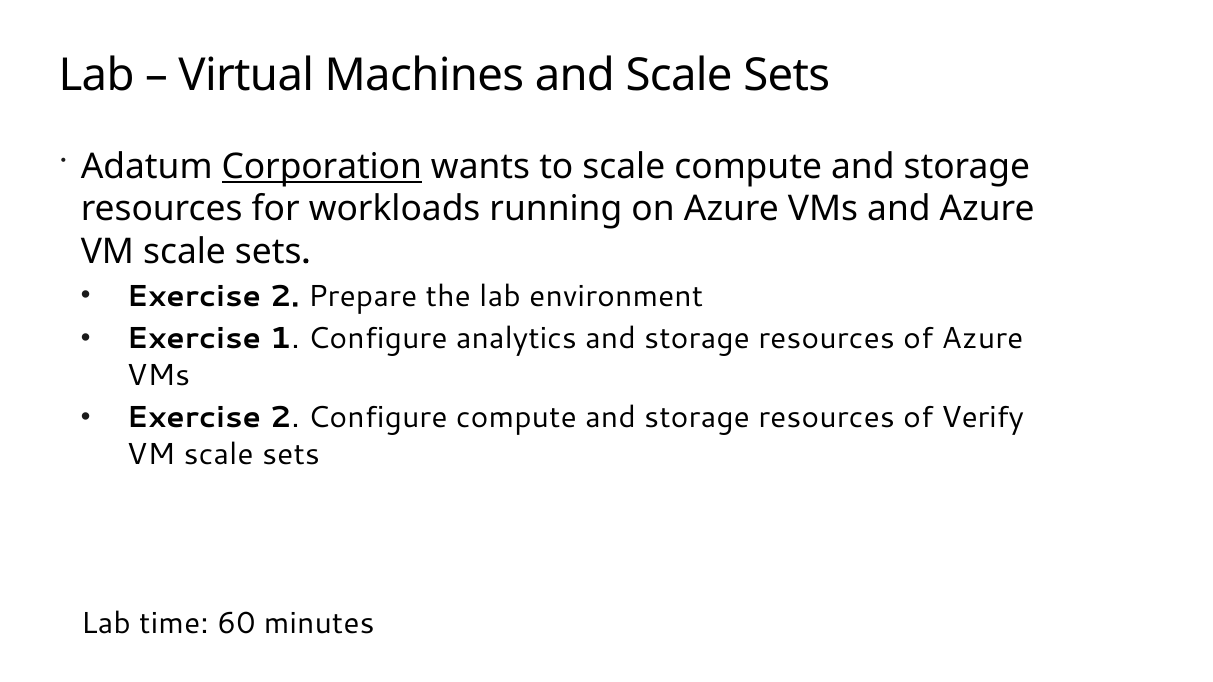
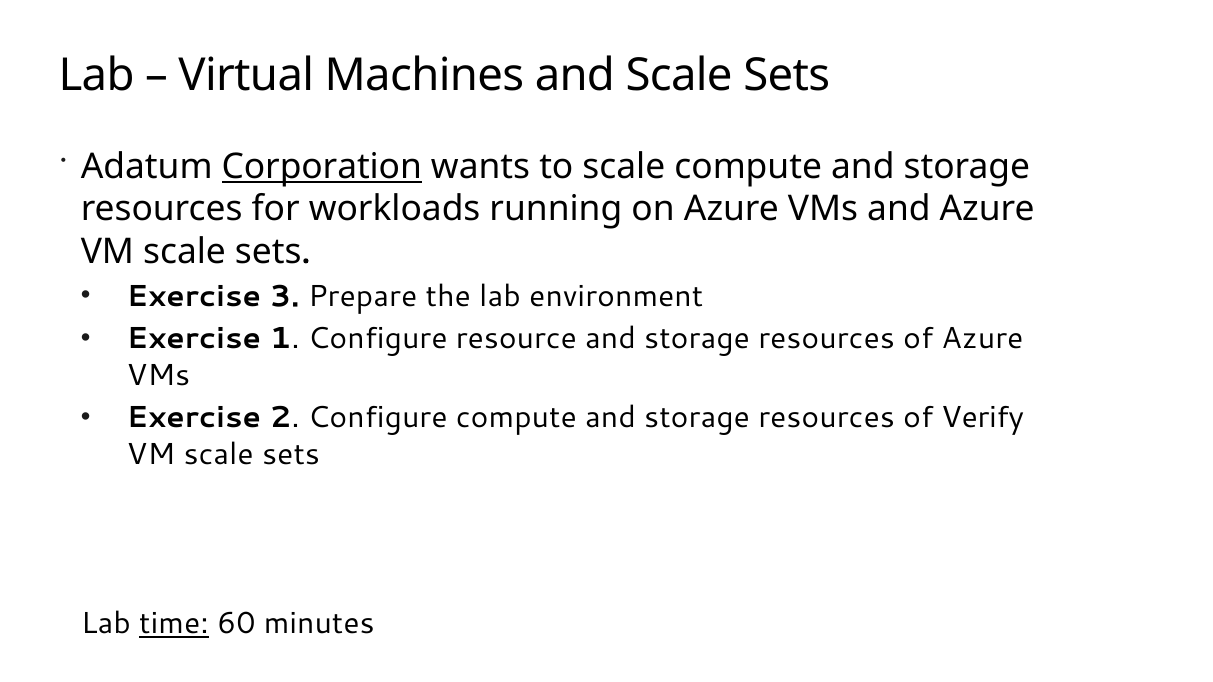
2: 2 -> 3 (285, 297)
analytics: analytics -> resource (516, 339)
time underline: none -> present (174, 624)
